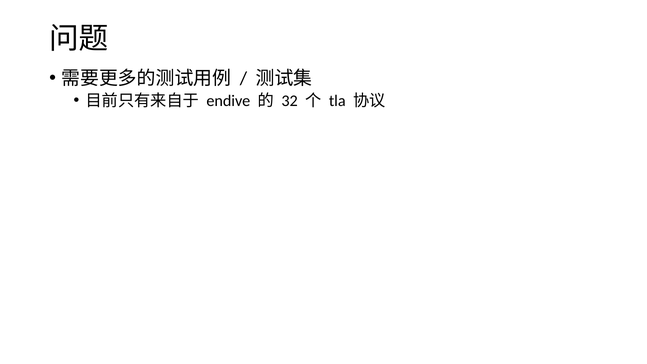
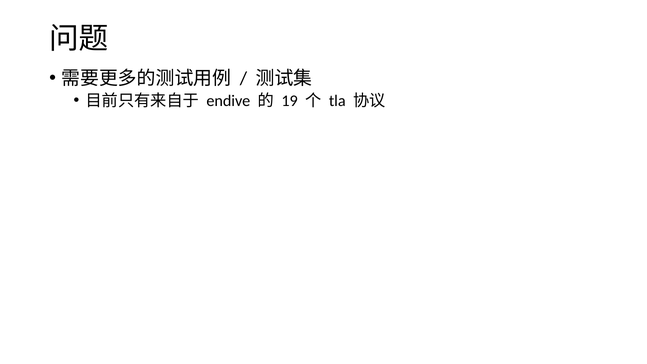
32: 32 -> 19 (290, 101)
